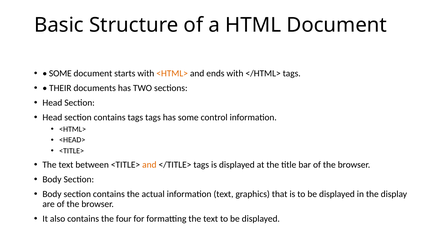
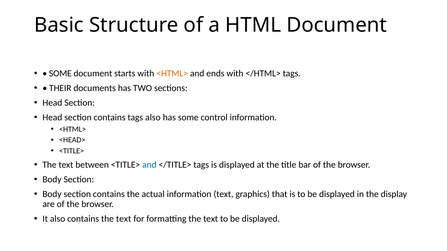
tags tags: tags -> also (153, 118)
and colour: orange -> blue (149, 165)
contains the four: four -> text (124, 219)
